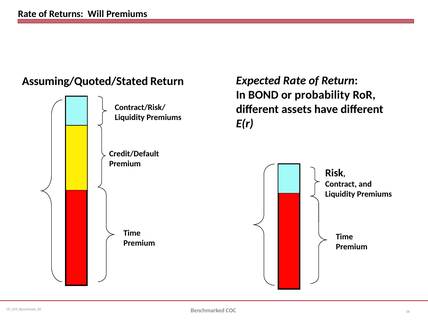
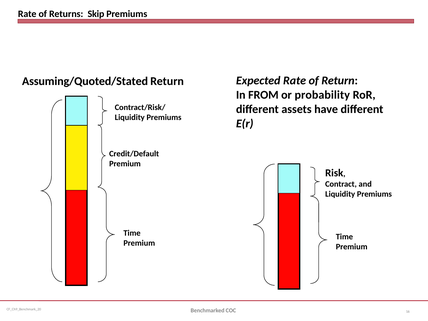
Will: Will -> Skip (96, 14)
BOND: BOND -> FROM (263, 95)
